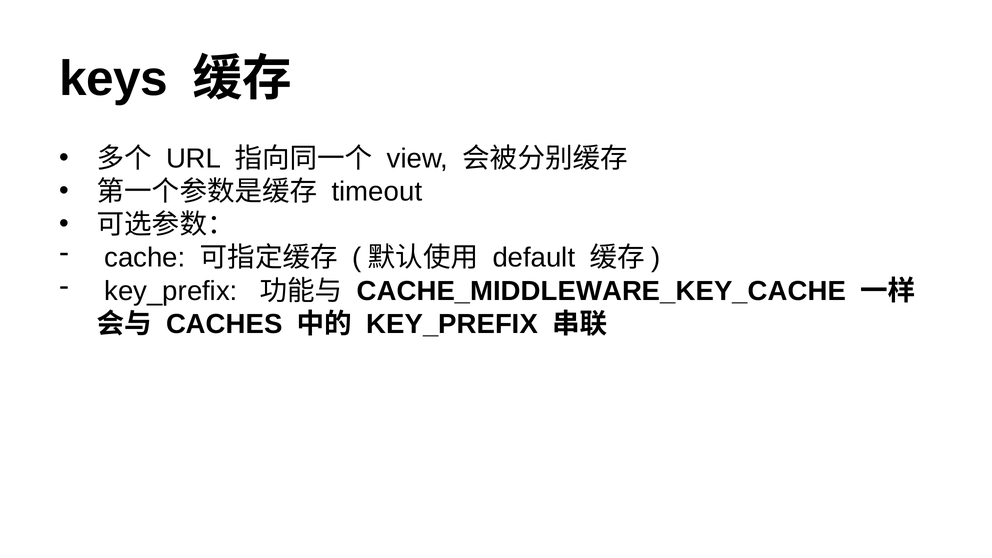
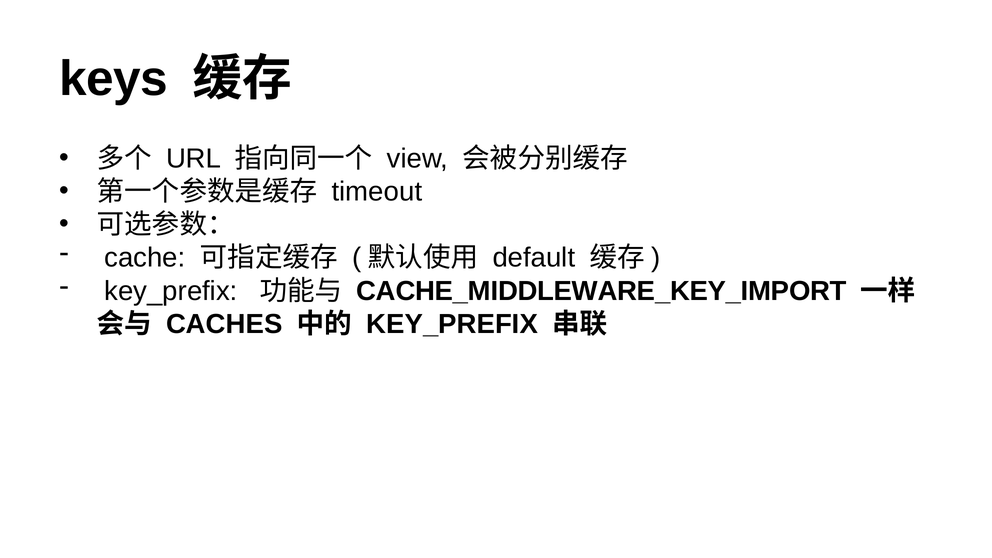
CACHE_MIDDLEWARE_KEY_CACHE: CACHE_MIDDLEWARE_KEY_CACHE -> CACHE_MIDDLEWARE_KEY_IMPORT (601, 291)
